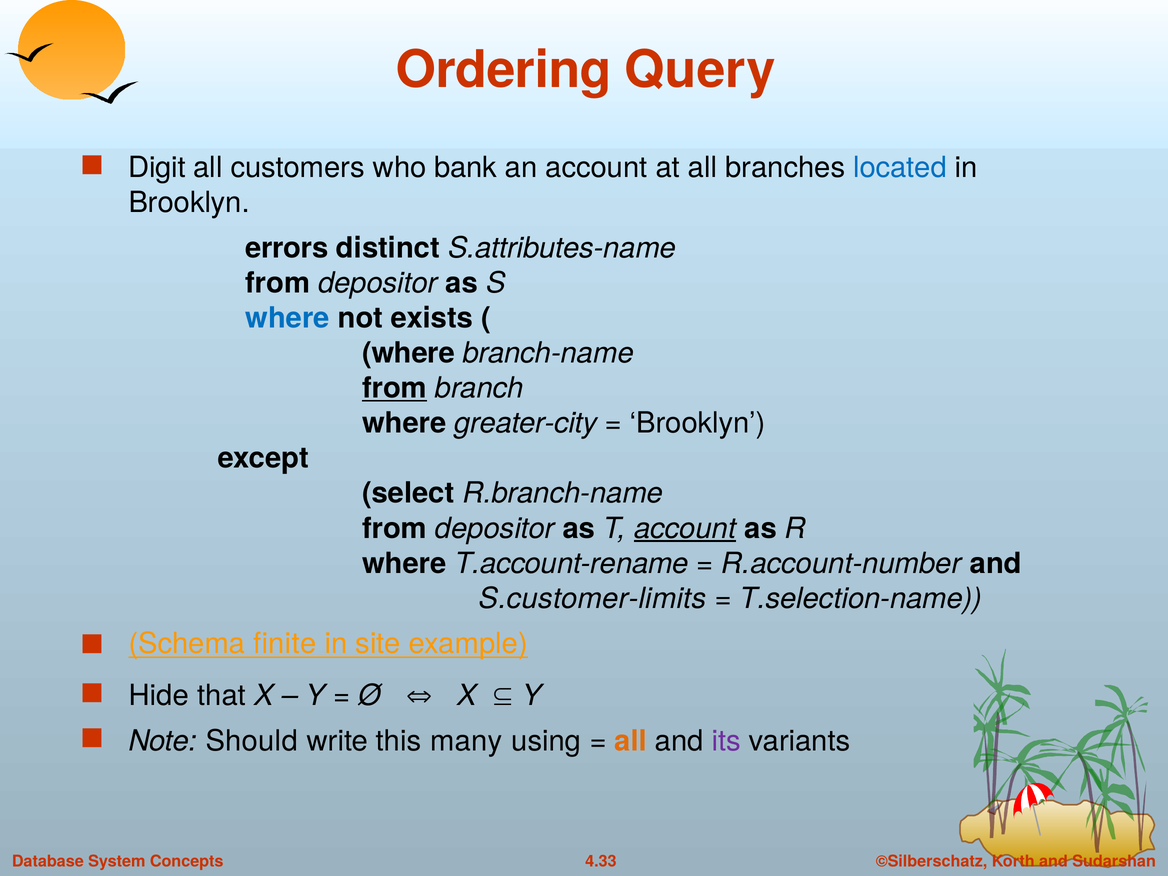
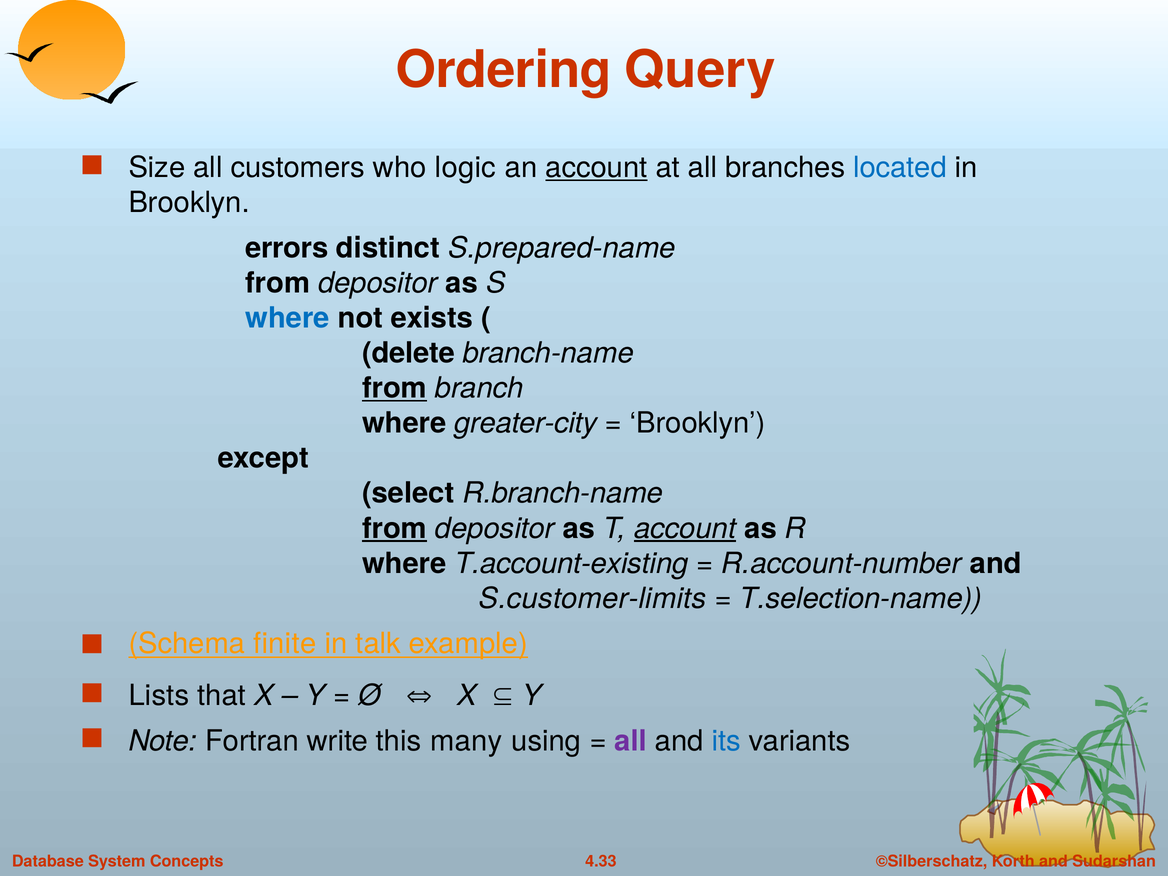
Digit: Digit -> Size (157, 168)
bank: bank -> logic (465, 168)
account underline: none -> present (596, 168)
S.attributes-name: S.attributes-name -> S.prepared-name (562, 248)
where: where -> delete (408, 353)
from underline: none -> present (394, 528)
T.account-rename: T.account-rename -> T.account-existing (572, 563)
site: site -> talk (378, 644)
Hide: Hide -> Lists (159, 696)
Should: Should -> Fortran (252, 741)
all colour: orange -> purple (631, 741)
its colour: purple -> blue (726, 741)
